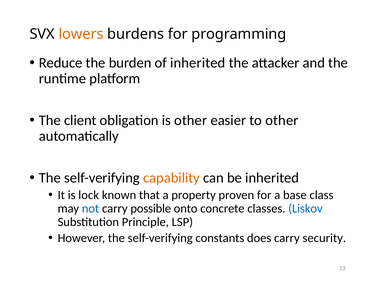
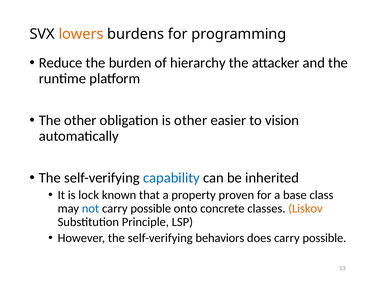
of inherited: inherited -> hierarchy (198, 63)
The client: client -> other (80, 120)
to other: other -> vision (282, 120)
capability colour: orange -> blue (171, 178)
Liskov colour: blue -> orange (305, 209)
constants: constants -> behaviors (220, 238)
does carry security: security -> possible (324, 238)
